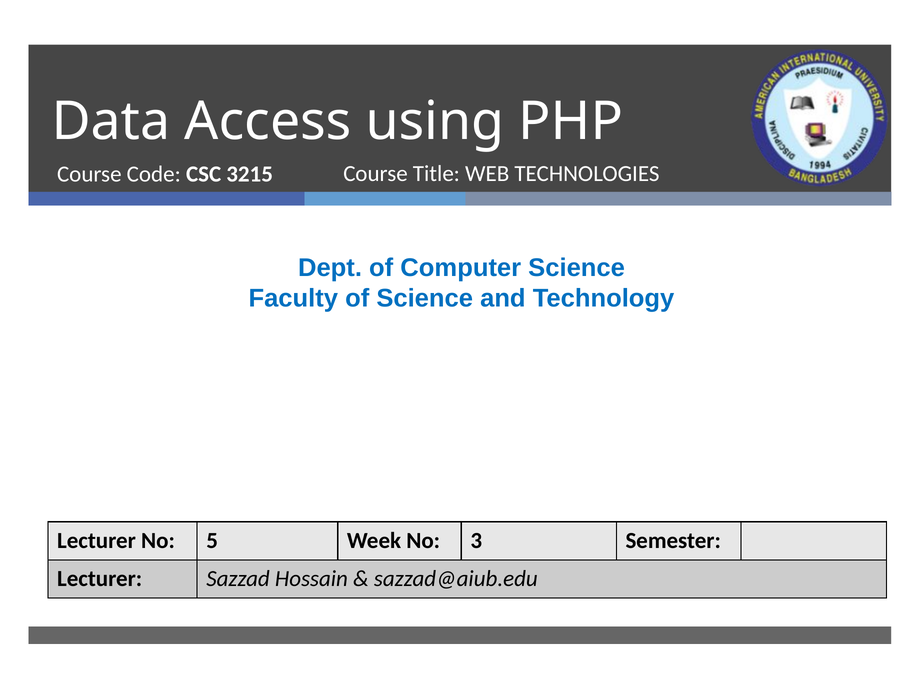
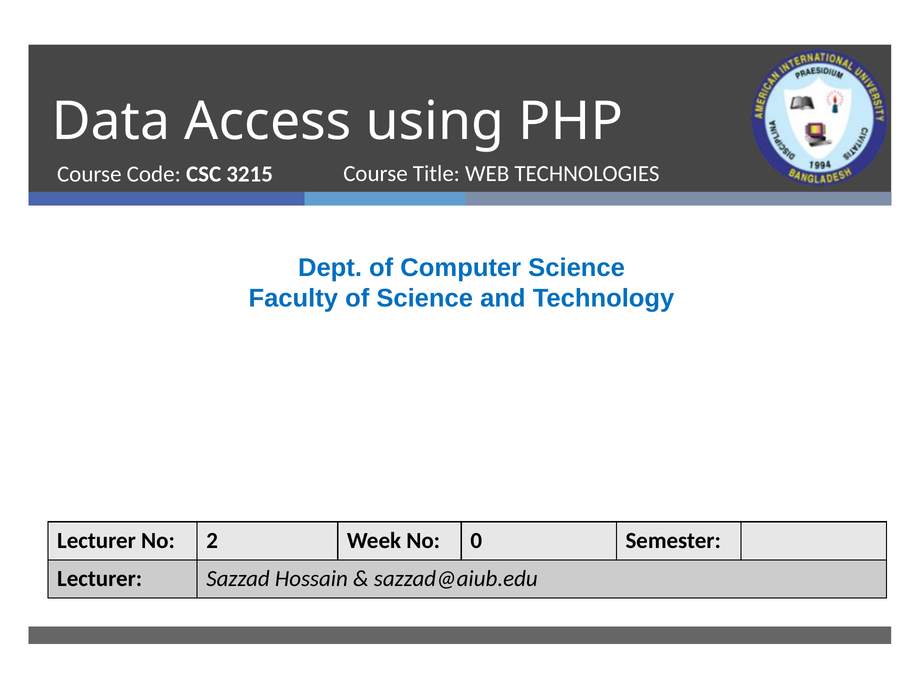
5: 5 -> 2 (212, 541)
3: 3 -> 0 (476, 541)
